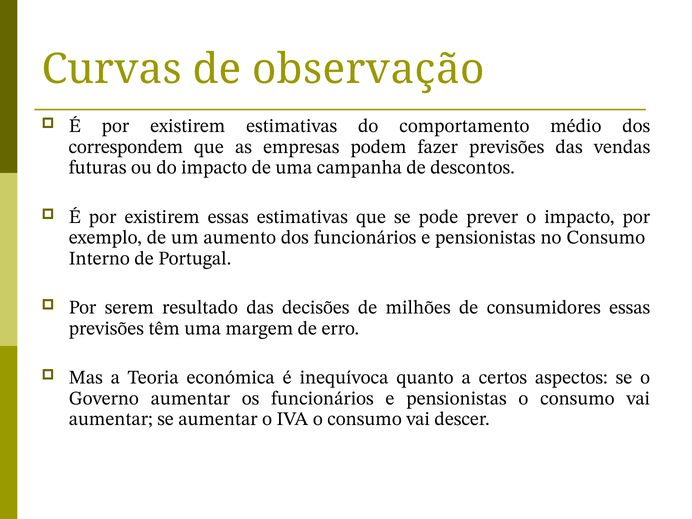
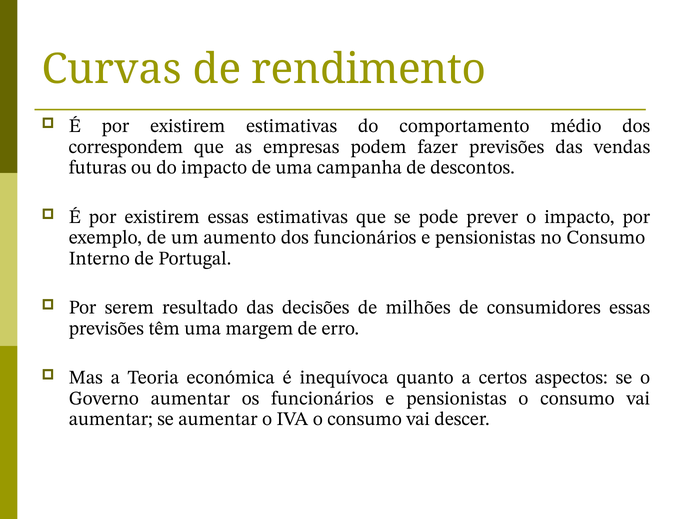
observação: observação -> rendimento (369, 69)
